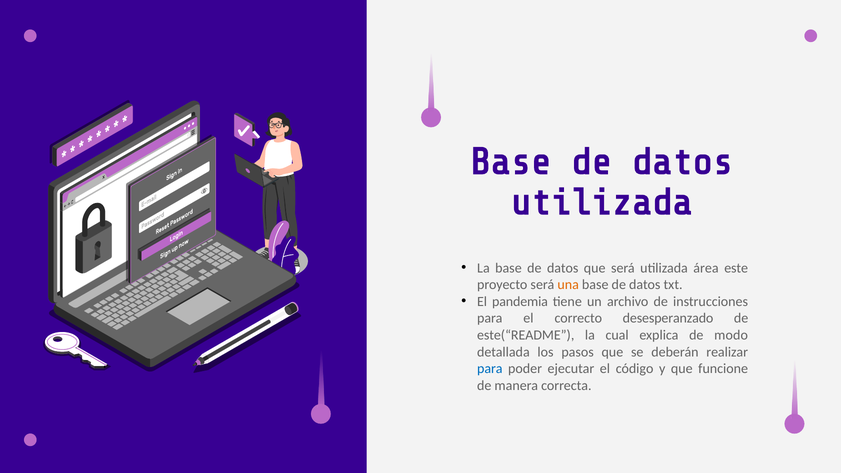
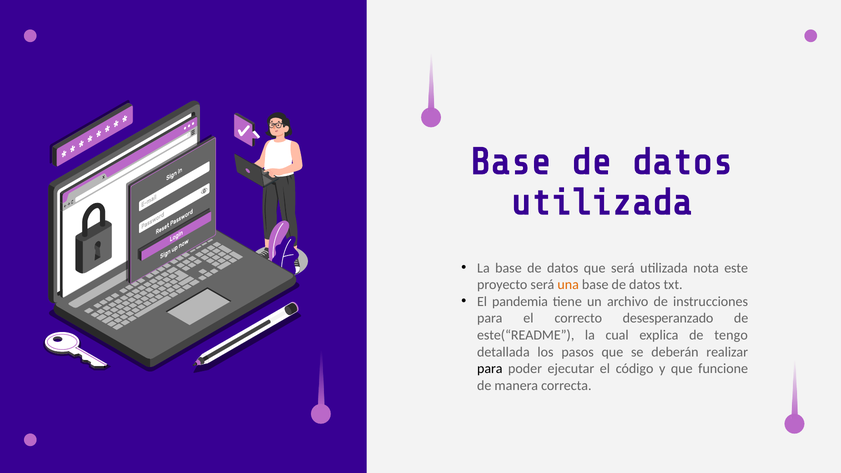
área: área -> nota (706, 268)
modo: modo -> tengo (731, 335)
para colour: blue -> black (490, 369)
